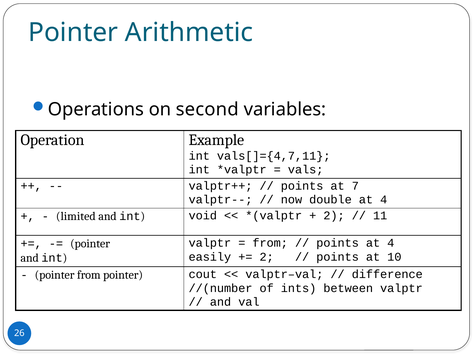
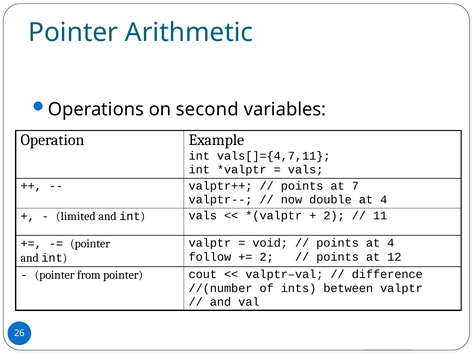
int void: void -> vals (203, 216)
from: from -> void (270, 243)
easily: easily -> follow (210, 257)
10: 10 -> 12 (394, 257)
